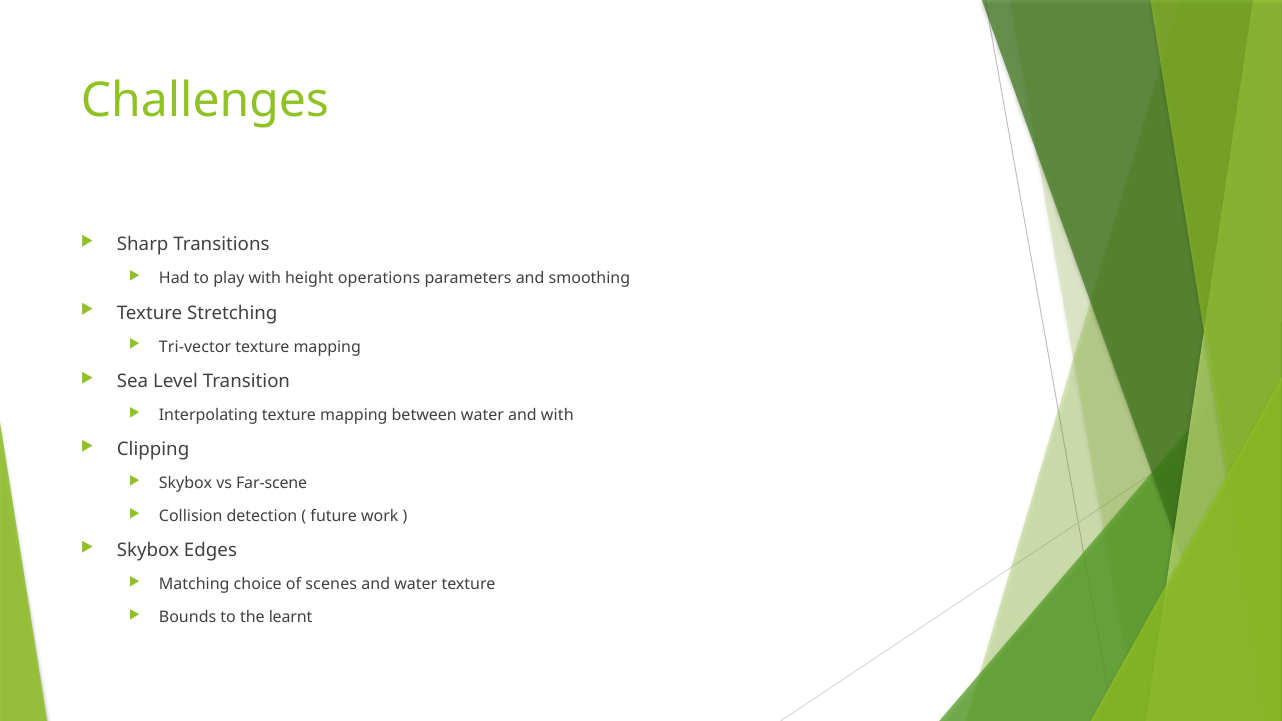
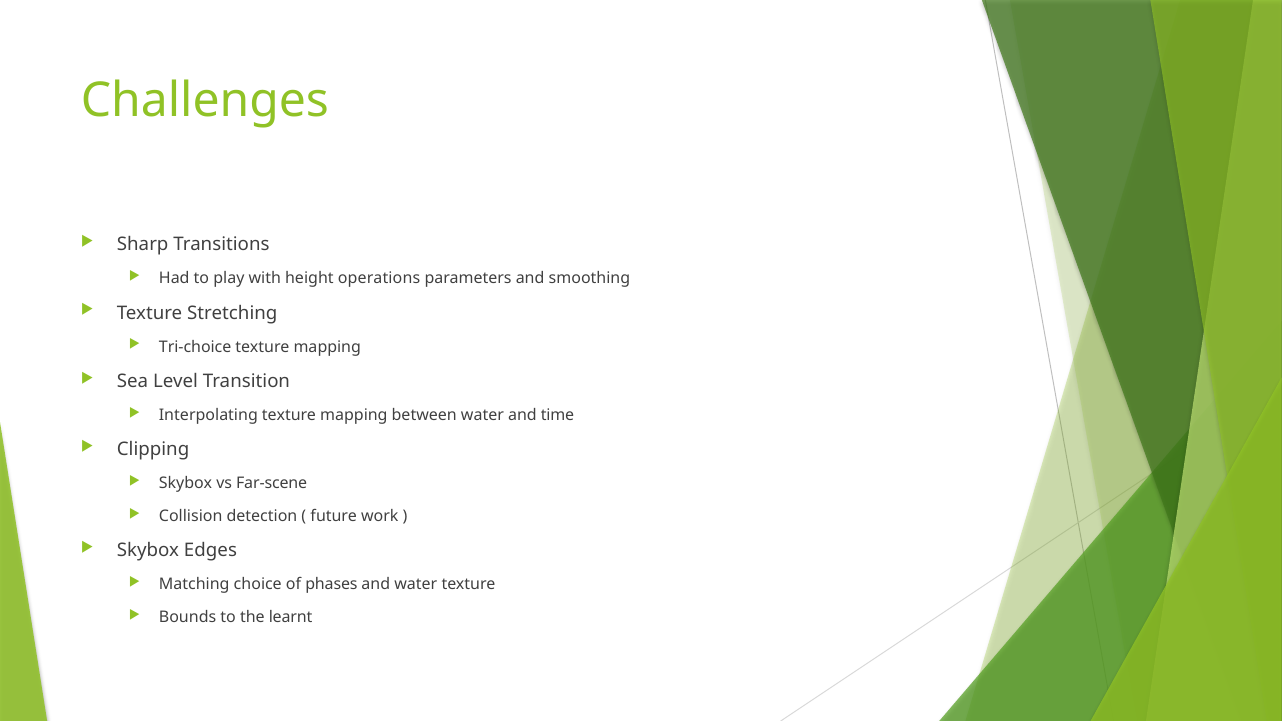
Tri-vector: Tri-vector -> Tri-choice (195, 347)
and with: with -> time (558, 415)
scenes: scenes -> phases (331, 585)
